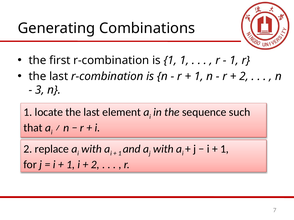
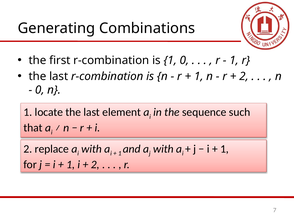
1 1: 1 -> 0 (184, 61)
3: 3 -> 0 (40, 90)
